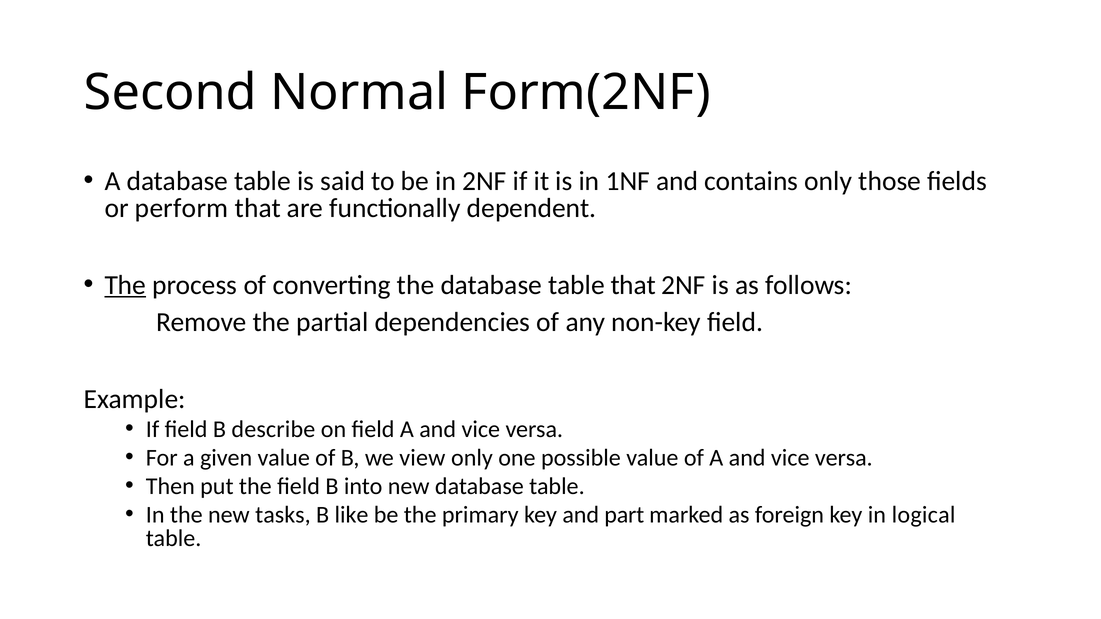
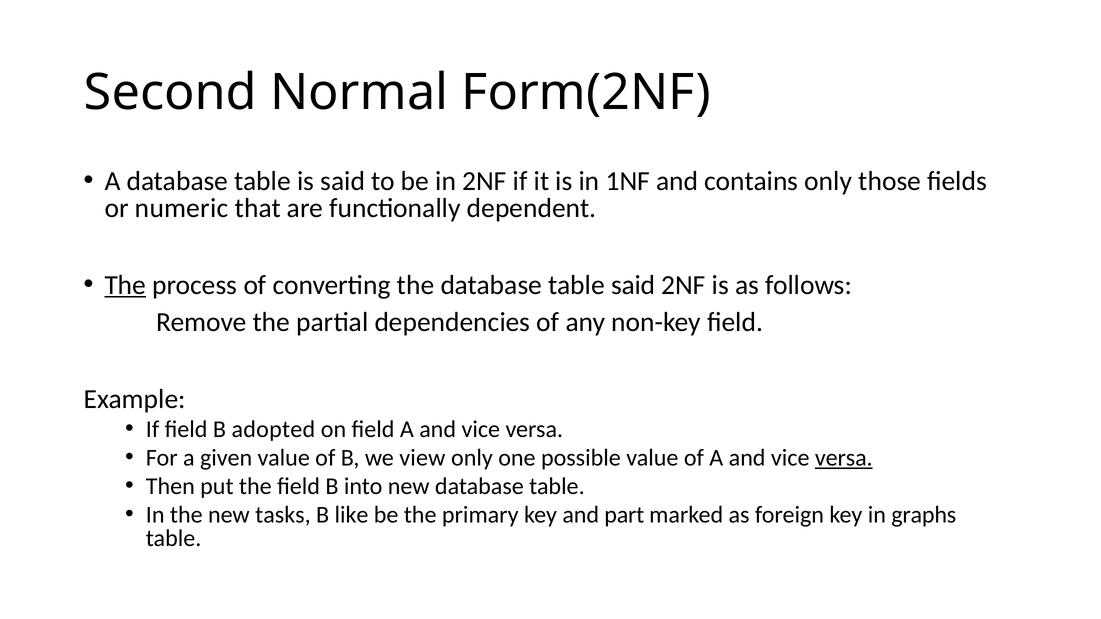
perform: perform -> numeric (182, 208)
table that: that -> said (633, 285)
describe: describe -> adopted (273, 430)
versa underline: none -> present (844, 458)
logical: logical -> graphs (924, 515)
